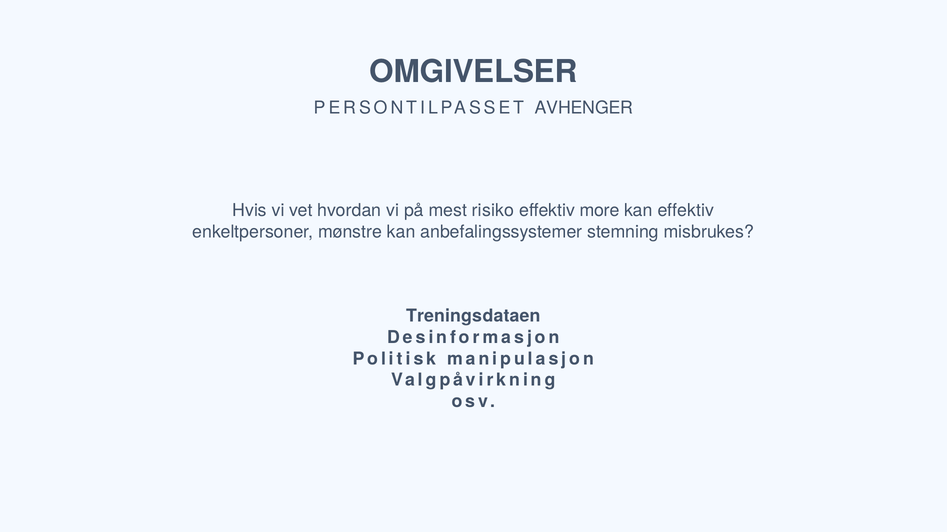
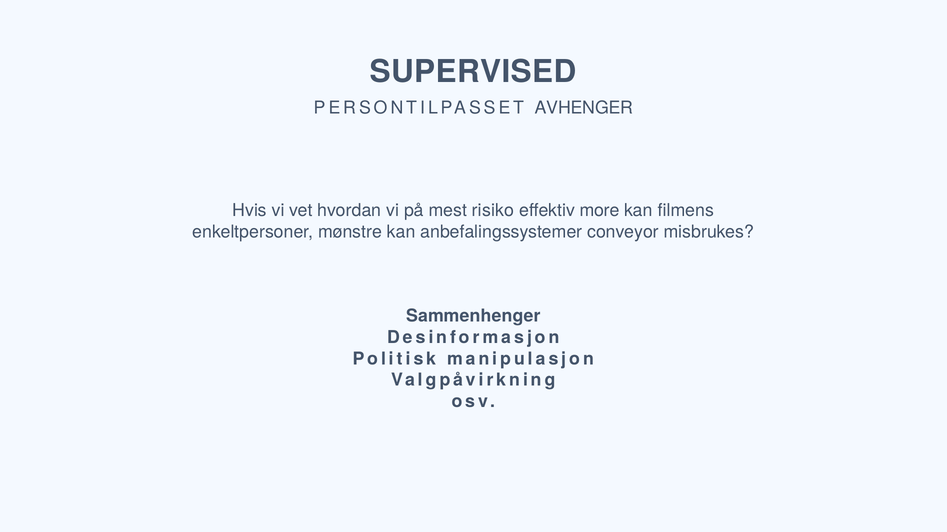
OMGIVELSER: OMGIVELSER -> SUPERVISED (473, 72)
kan effektiv: effektiv -> filmens (686, 211)
stemning: stemning -> conveyor (623, 232)
Treningsdataen: Treningsdataen -> Sammenhenger (473, 317)
